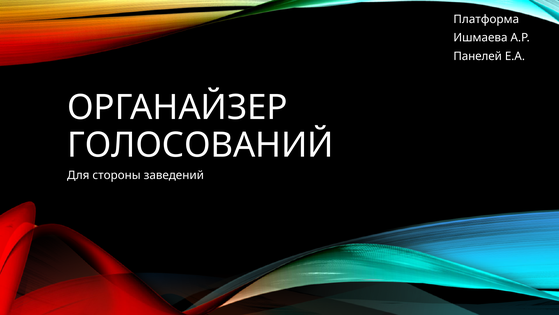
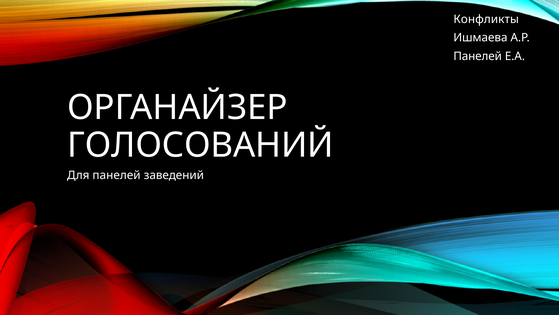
Платформа: Платформа -> Конфликты (486, 19)
Для стороны: стороны -> панелей (117, 175)
